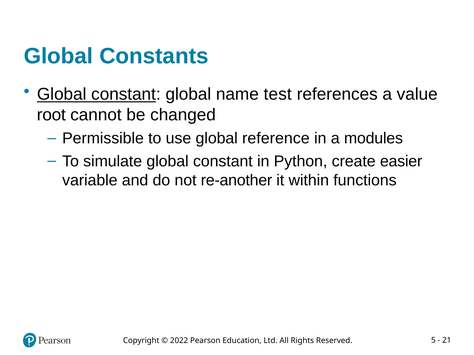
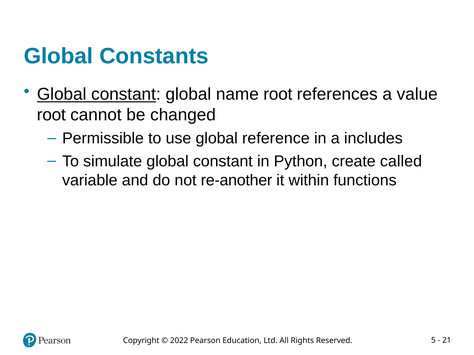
name test: test -> root (278, 94)
modules: modules -> includes (373, 139)
easier: easier -> called (401, 161)
